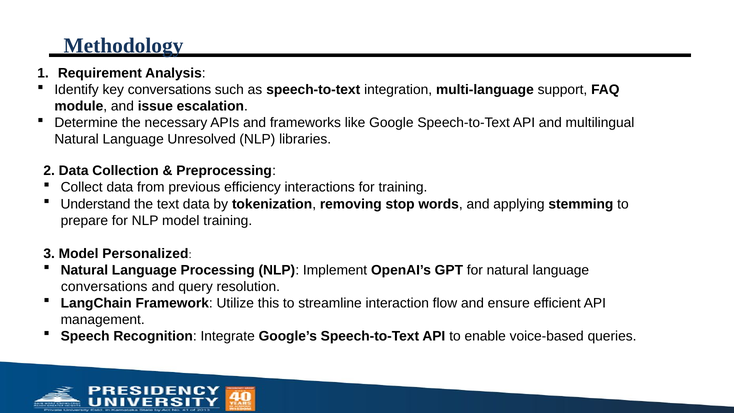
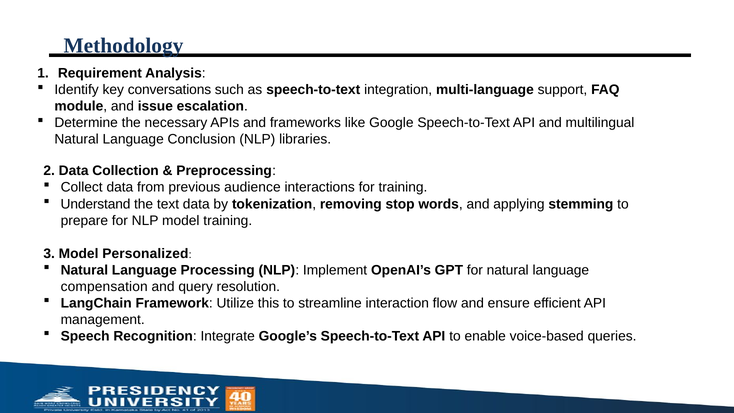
Unresolved: Unresolved -> Conclusion (202, 139)
efficiency: efficiency -> audience (252, 187)
conversations: conversations -> compensation (104, 286)
